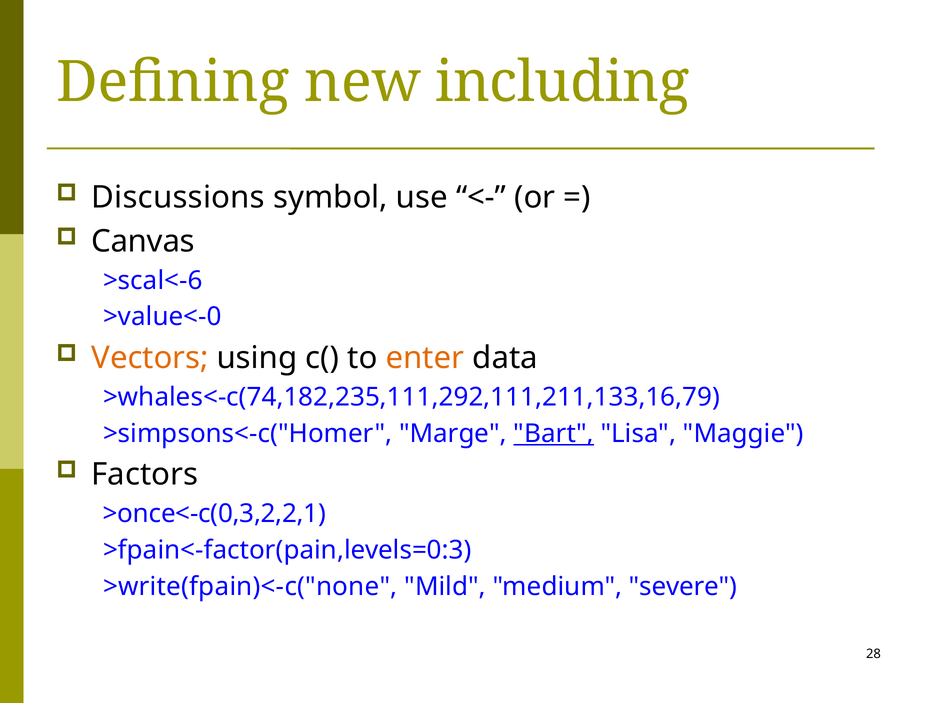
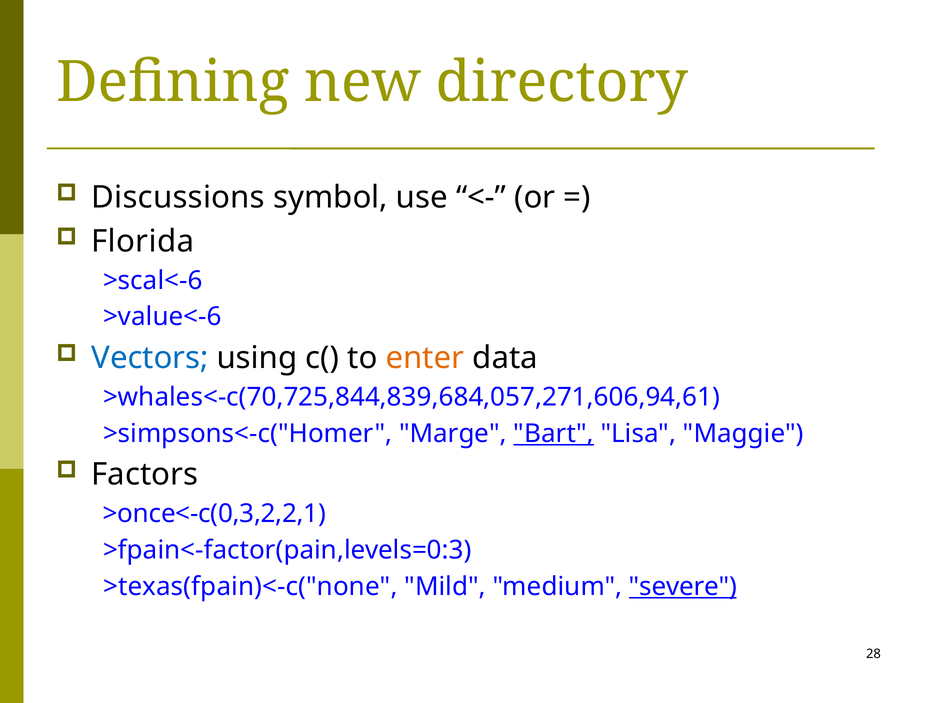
including: including -> directory (562, 82)
Canvas: Canvas -> Florida (143, 241)
>value<-0: >value<-0 -> >value<-6 (162, 317)
Vectors colour: orange -> blue (150, 358)
>whales<-c(74,182,235,111,292,111,211,133,16,79: >whales<-c(74,182,235,111,292,111,211,133,16,79 -> >whales<-c(70,725,844,839,684,057,271,606,94,61 (412, 397)
>write(fpain)<-c("none: >write(fpain)<-c("none -> >texas(fpain)<-c("none (250, 586)
severe underline: none -> present (683, 586)
